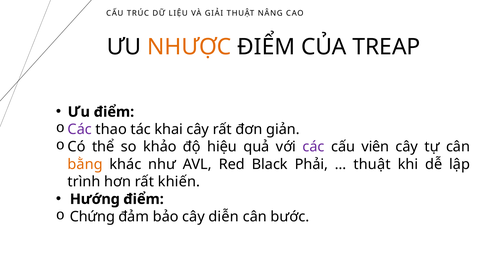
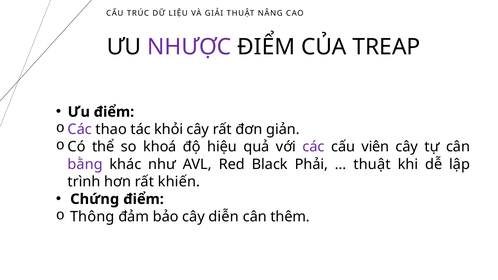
NHƯỢC colour: orange -> purple (189, 47)
khai: khai -> khỏi (169, 129)
khảo: khảo -> khoá (160, 147)
bằng colour: orange -> purple (85, 164)
Hướng: Hướng -> Chứng (95, 199)
Chứng: Chứng -> Thông (92, 217)
bước: bước -> thêm (290, 217)
